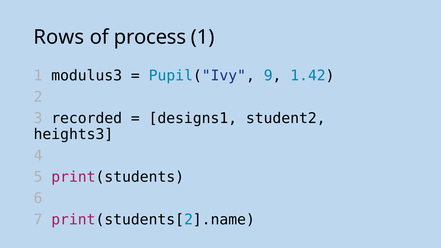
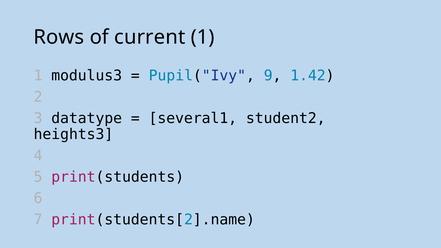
process: process -> current (150, 37)
recorded: recorded -> datatype (87, 118)
designs1: designs1 -> several1 (193, 118)
